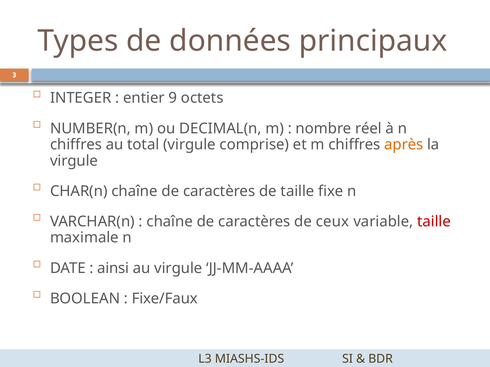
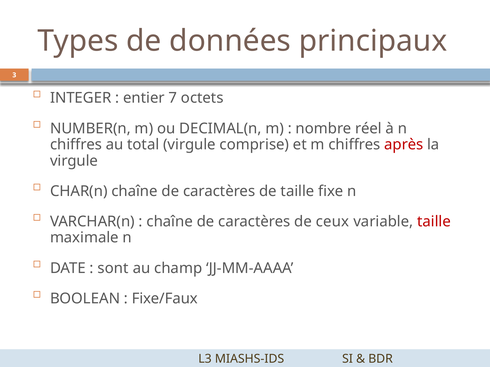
9: 9 -> 7 (173, 98)
après colour: orange -> red (404, 145)
ainsi: ainsi -> sont (113, 268)
au virgule: virgule -> champ (178, 268)
